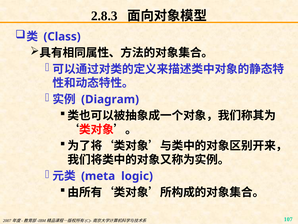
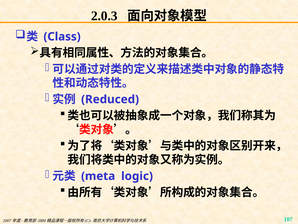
2.8.3: 2.8.3 -> 2.0.3 (104, 16)
Diagram: Diagram -> Reduced (110, 99)
